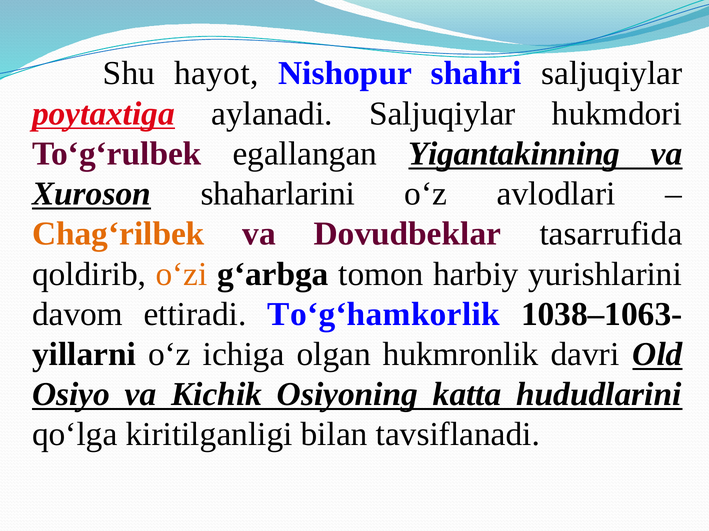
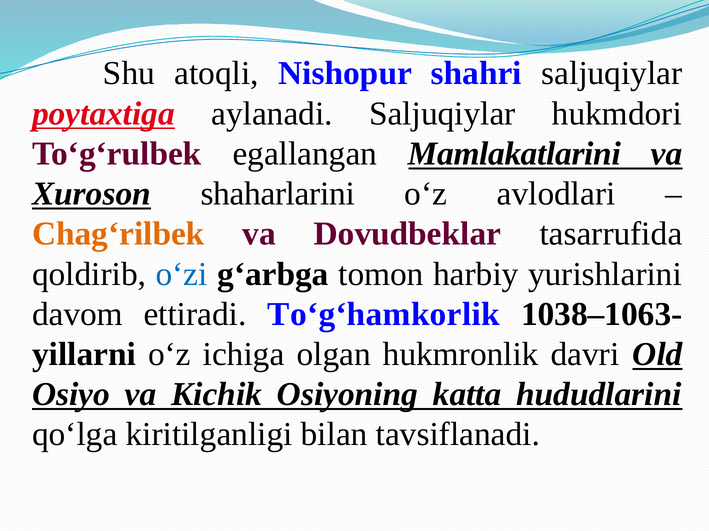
hayot: hayot -> atoqli (217, 74)
Yigantakinning: Yigantakinning -> Mamlakatlarini (514, 154)
o‘zi colour: orange -> blue (182, 274)
